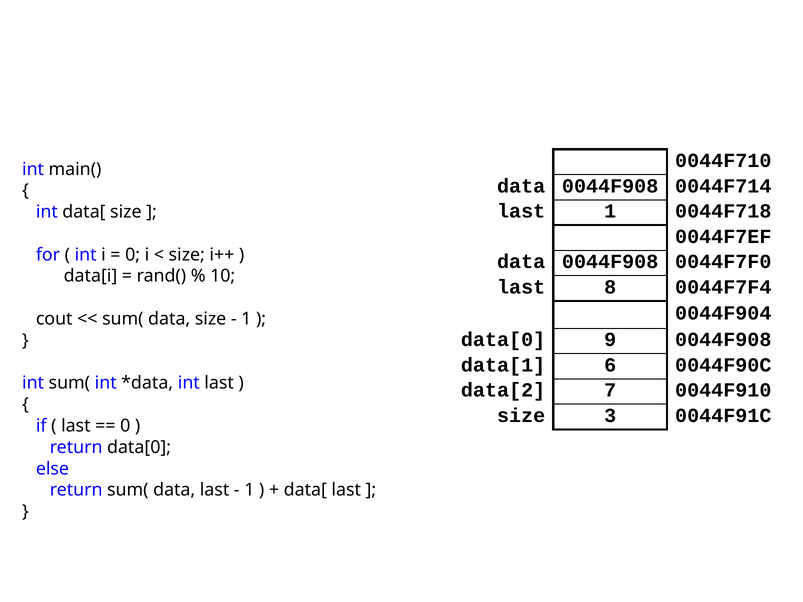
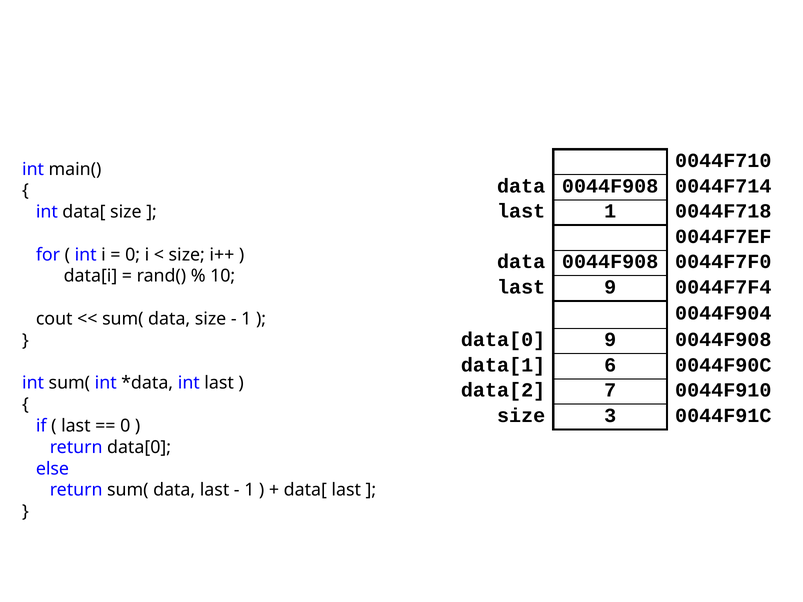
last 8: 8 -> 9 (610, 287)
